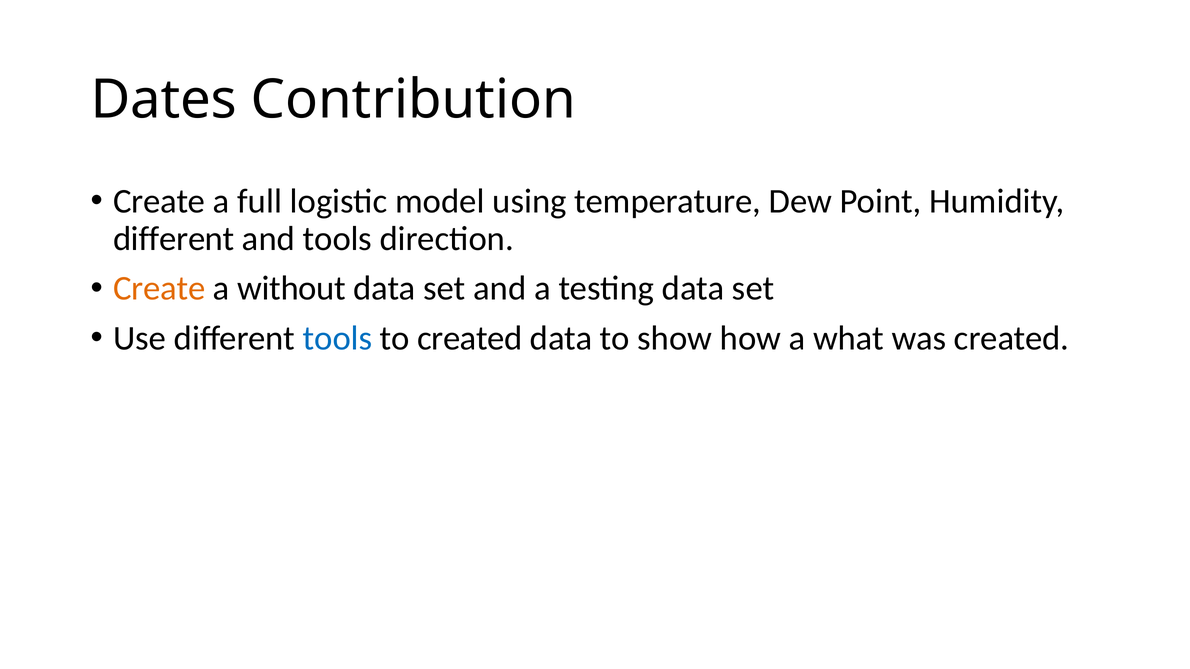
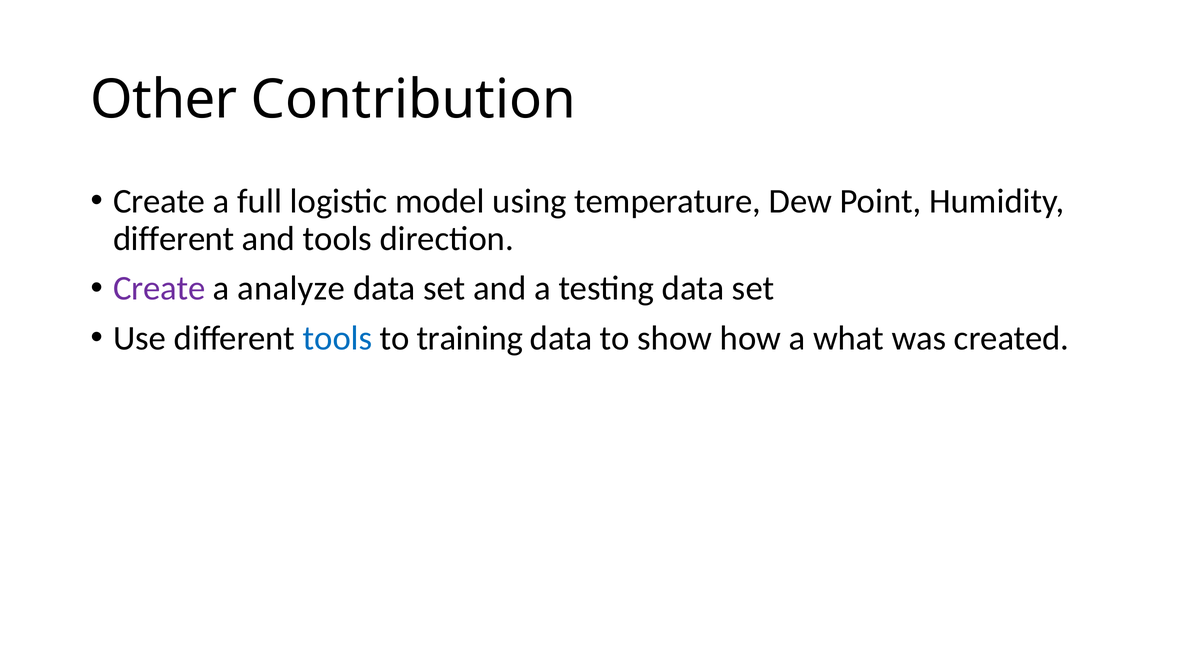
Dates: Dates -> Other (164, 100)
Create colour: orange -> purple (159, 289)
without: without -> analyze (291, 289)
to created: created -> training (470, 338)
